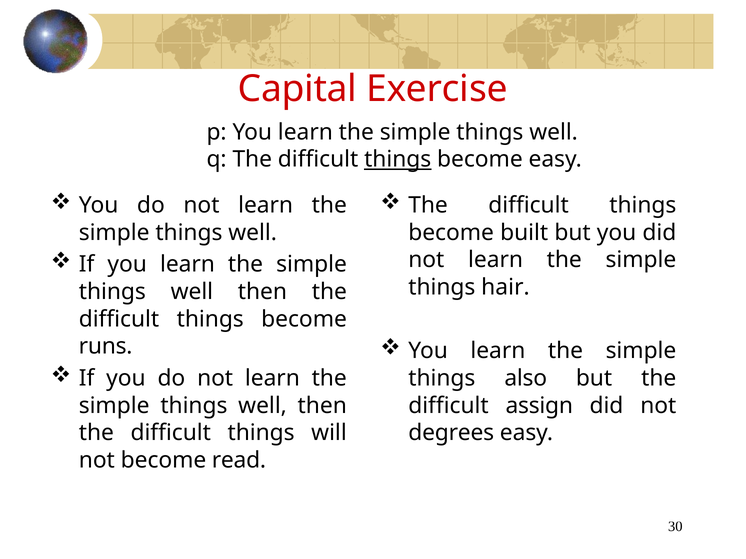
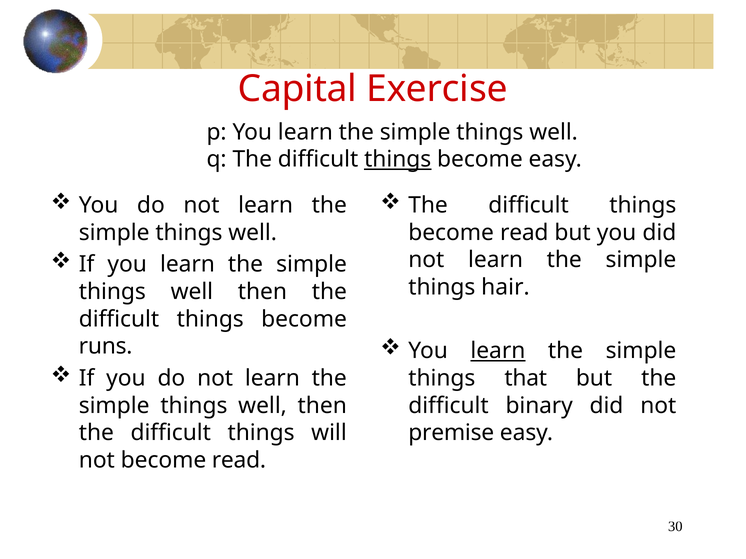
built: built -> read (524, 233)
learn underline: none -> present (498, 351)
also: also -> that (526, 379)
assign: assign -> binary (539, 406)
degrees: degrees -> premise (451, 433)
